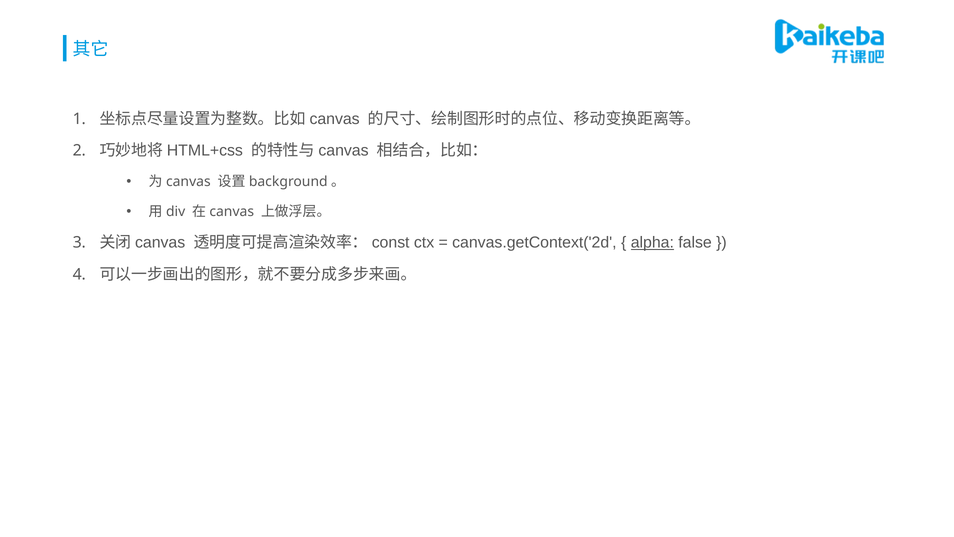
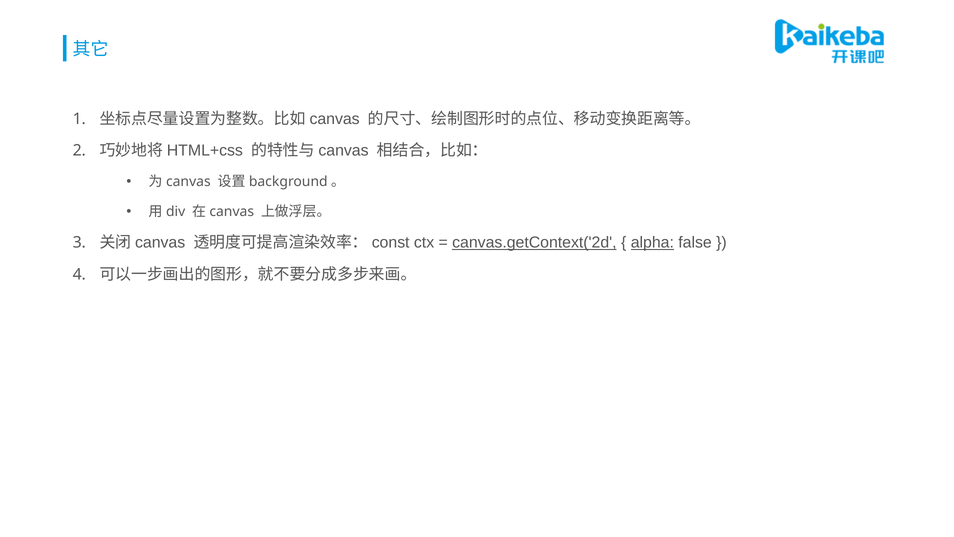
canvas.getContext('2d underline: none -> present (534, 242)
